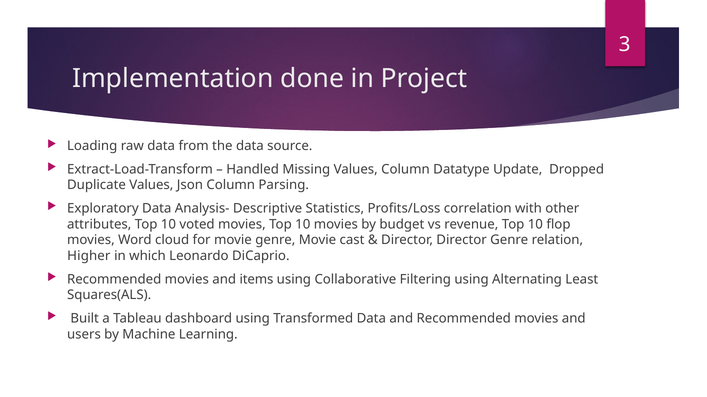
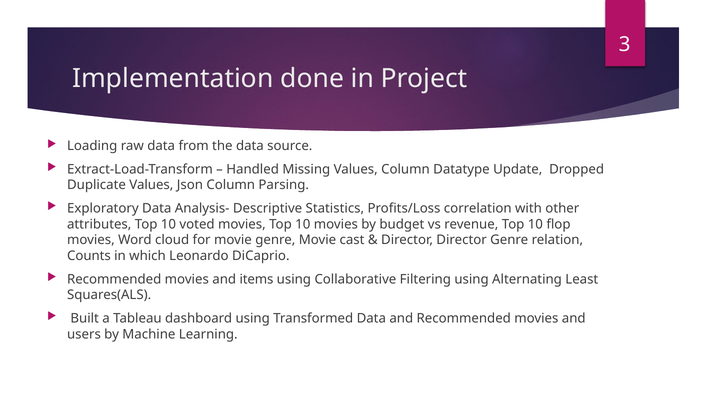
Higher: Higher -> Counts (89, 256)
